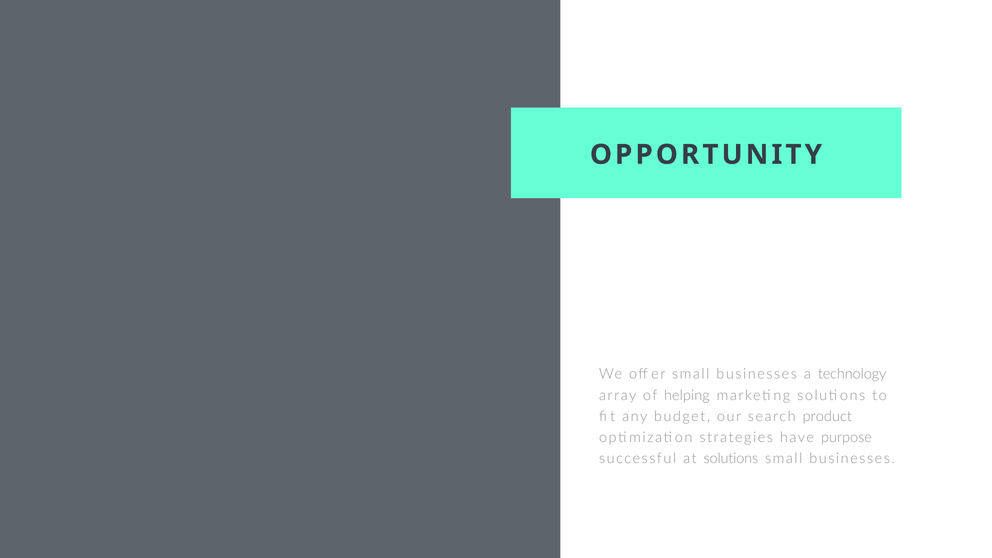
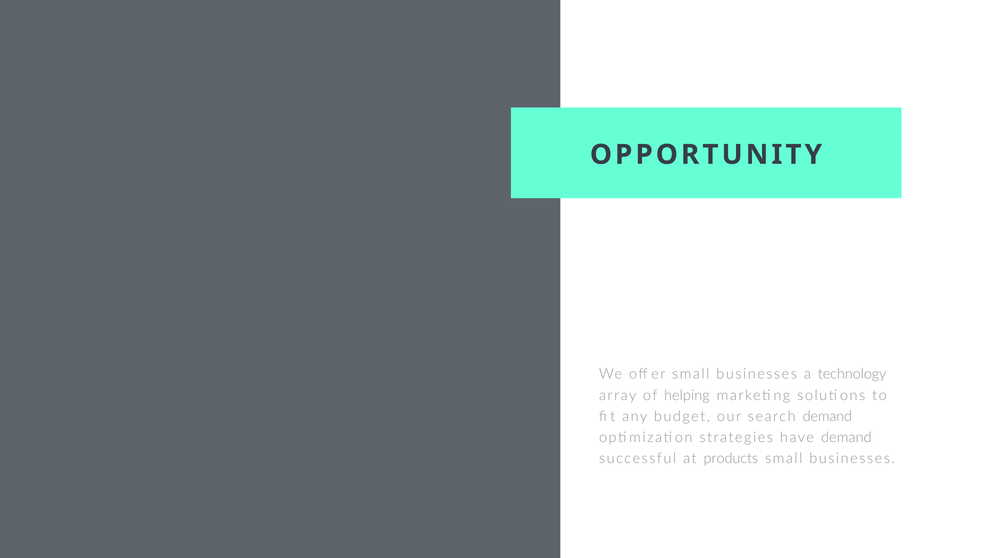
search product: product -> demand (827, 416)
have purpose: purpose -> demand (846, 438)
at solutions: solutions -> products (731, 459)
